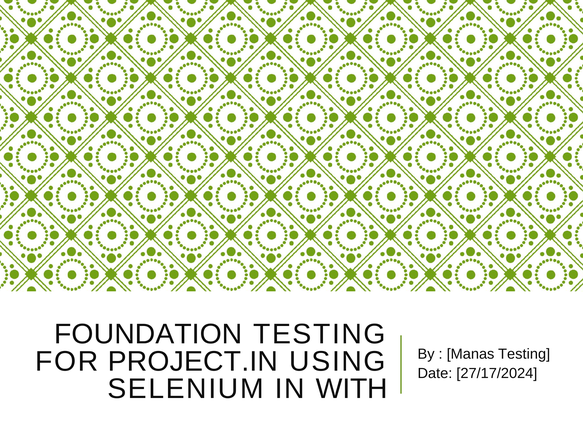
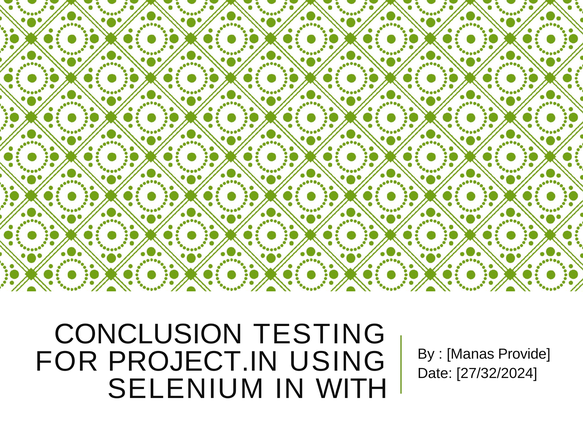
FOUNDATION: FOUNDATION -> CONCLUSION (148, 334)
Manas Testing: Testing -> Provide (524, 354)
27/17/2024: 27/17/2024 -> 27/32/2024 (497, 373)
